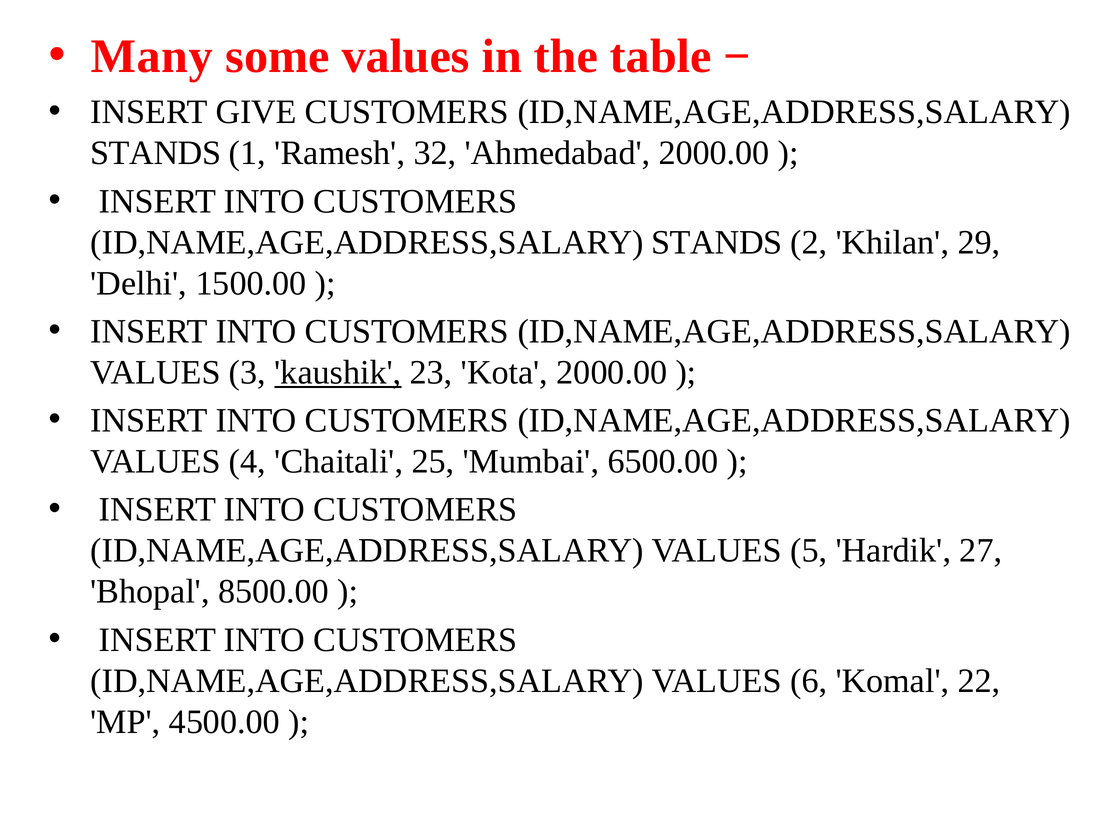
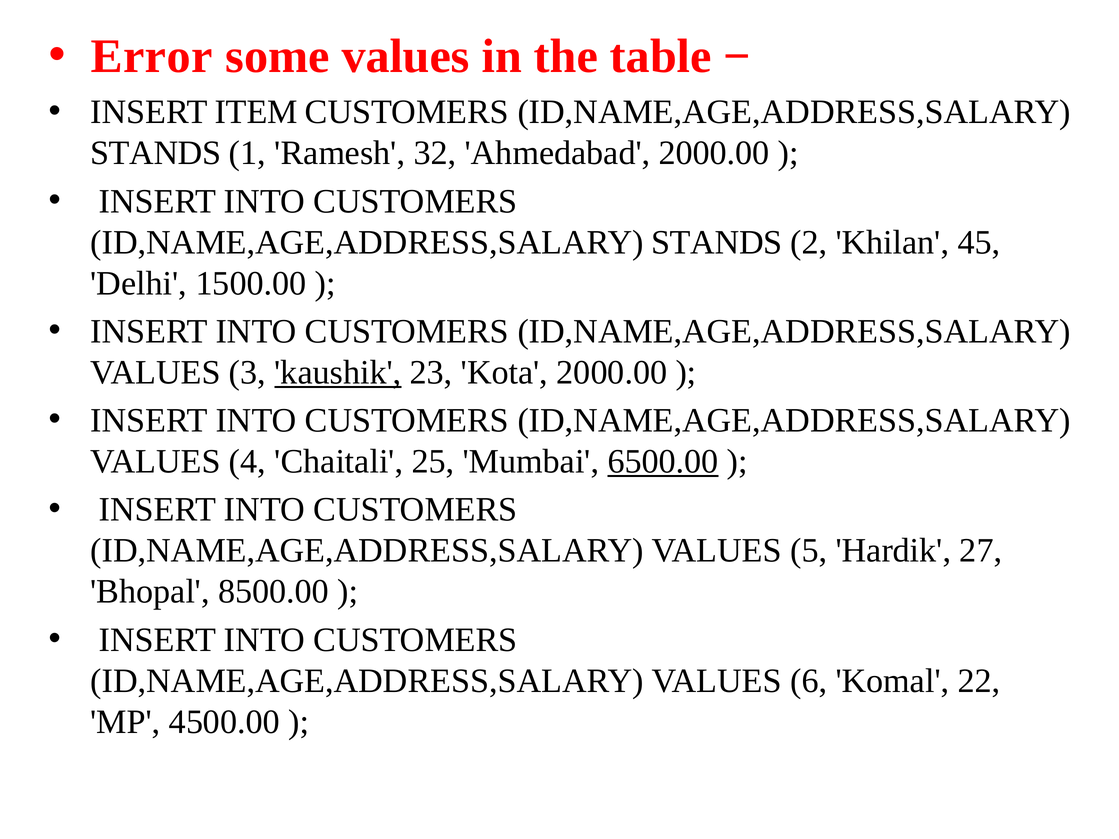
Many: Many -> Error (152, 57)
GIVE: GIVE -> ITEM (256, 112)
29: 29 -> 45 (979, 242)
6500.00 underline: none -> present (663, 462)
